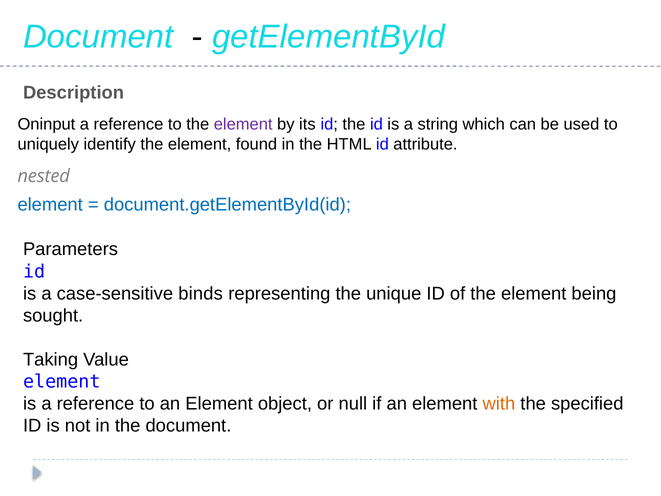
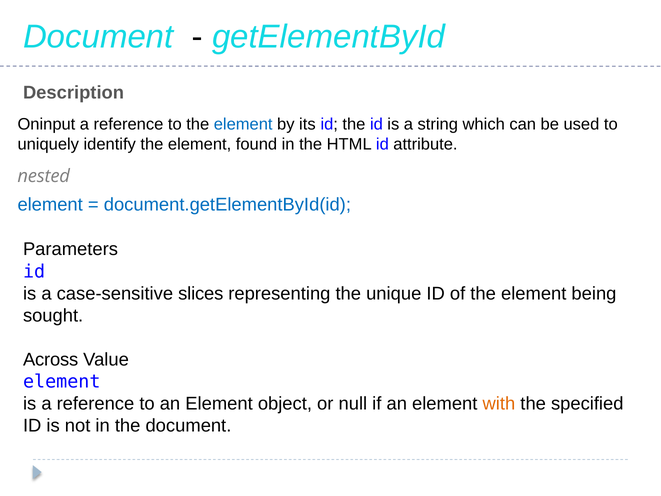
element colour: purple -> blue (243, 124)
binds: binds -> slices (201, 293)
Taking: Taking -> Across (51, 360)
